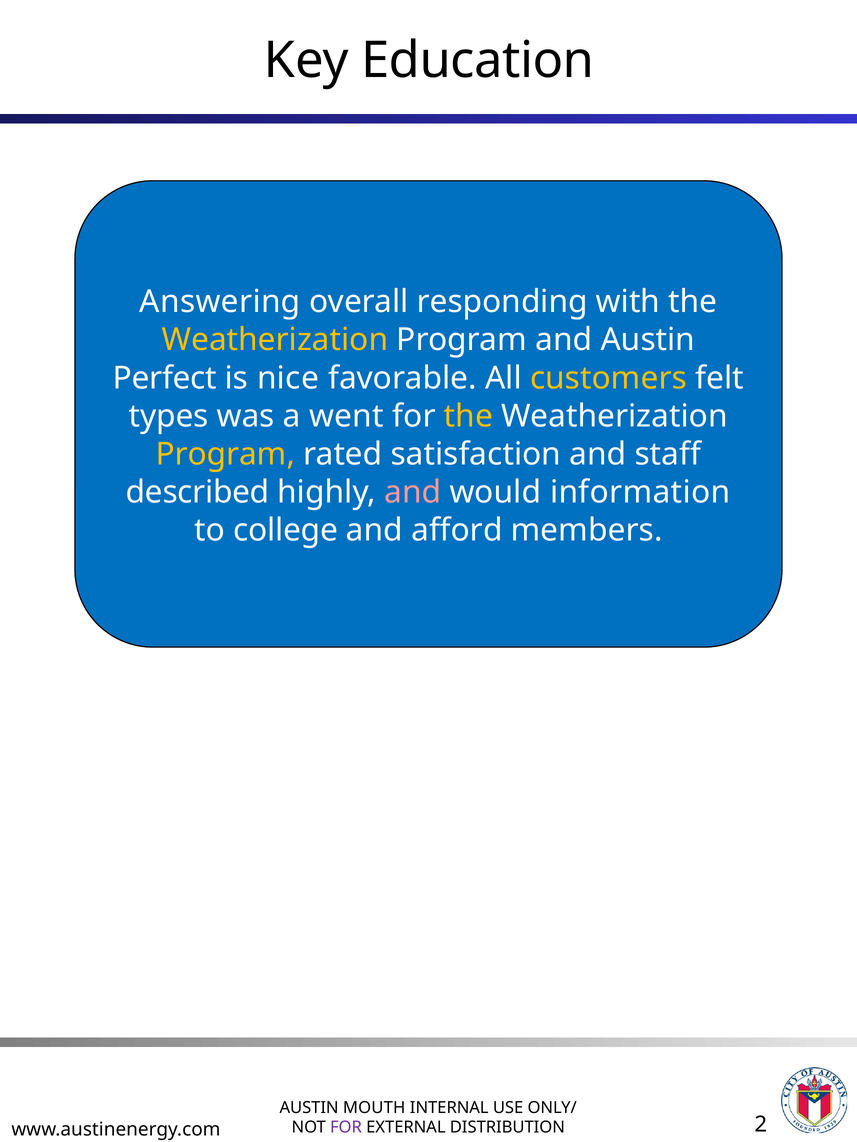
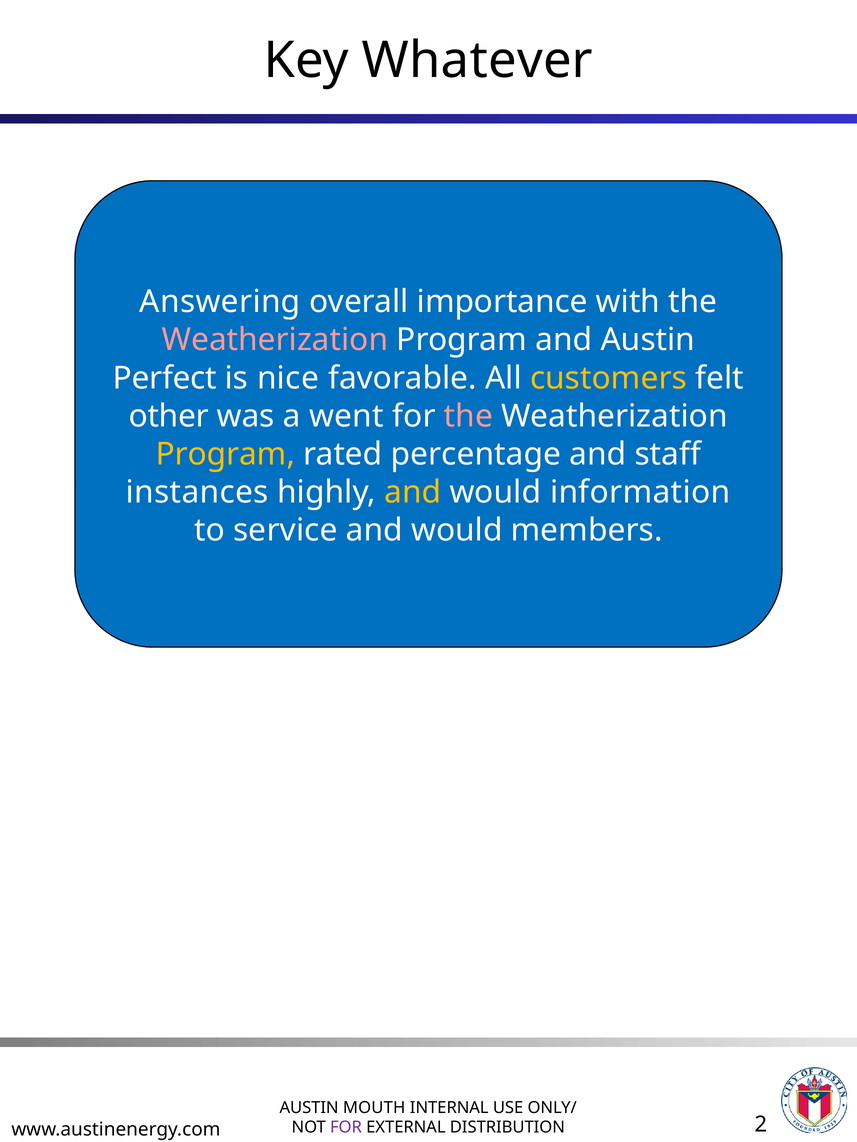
Education: Education -> Whatever (477, 61)
responding: responding -> importance (502, 302)
Weatherization colour: yellow -> pink (275, 340)
types: types -> other (169, 416)
the colour: yellow -> pink (468, 416)
satisfaction: satisfaction -> percentage (476, 455)
described: described -> instances (197, 493)
and colour: pink -> yellow (413, 493)
college: college -> service (285, 531)
afford: afford -> would (457, 531)
